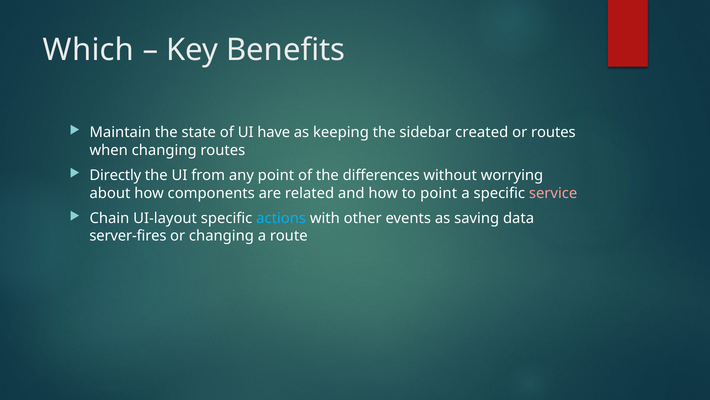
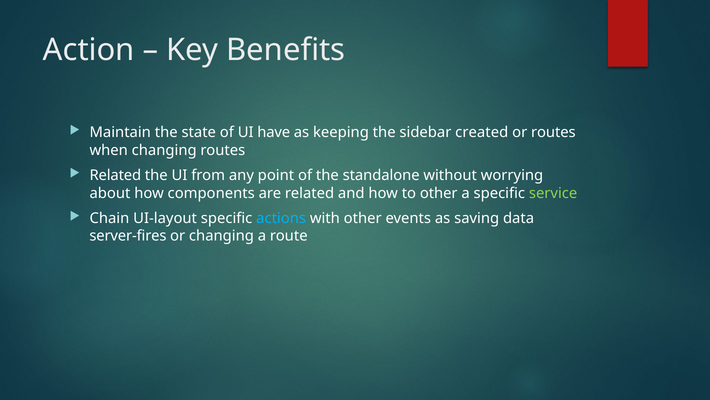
Which: Which -> Action (89, 50)
Directly: Directly -> Related (115, 175)
differences: differences -> standalone (381, 175)
to point: point -> other (439, 193)
service colour: pink -> light green (553, 193)
